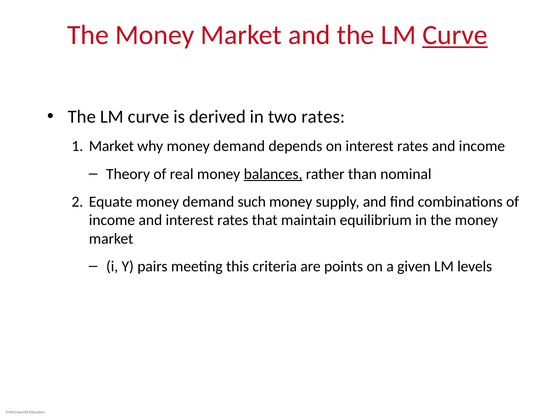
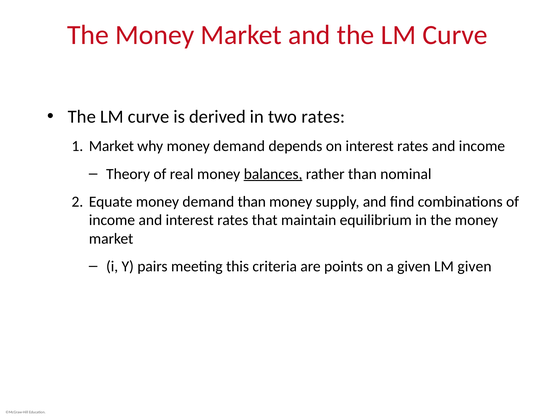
Curve underline: present -> none (455, 35)
demand such: such -> than (252, 202)
LM levels: levels -> given (475, 267)
